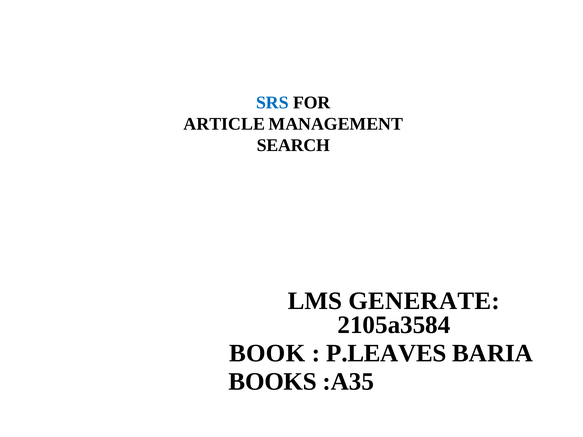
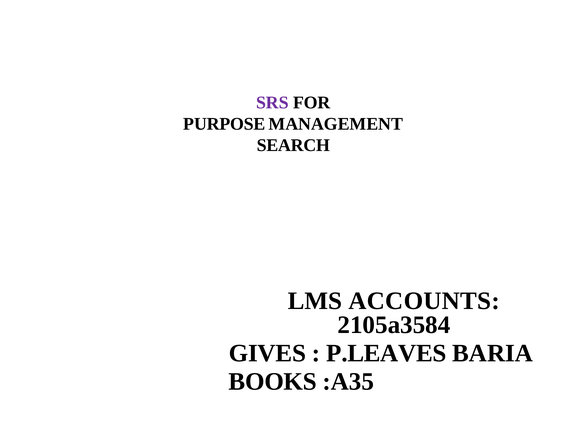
SRS colour: blue -> purple (272, 103)
ARTICLE: ARTICLE -> PURPOSE (224, 124)
GENERATE: GENERATE -> ACCOUNTS (424, 301)
BOOK: BOOK -> GIVES (267, 353)
